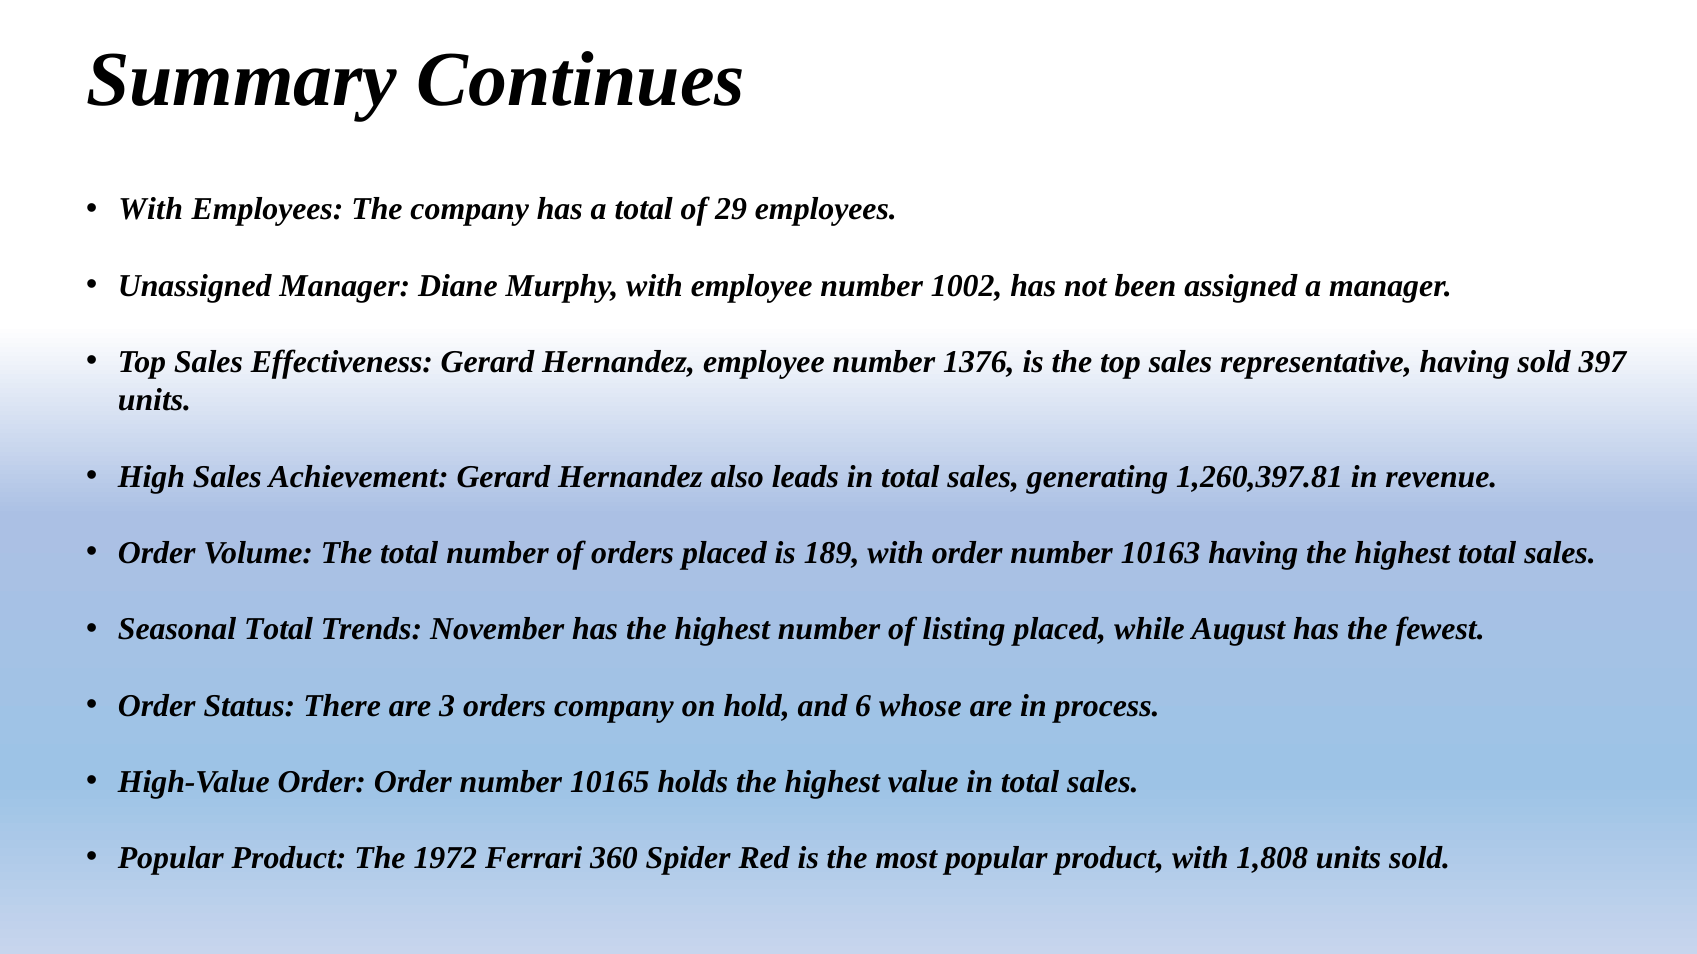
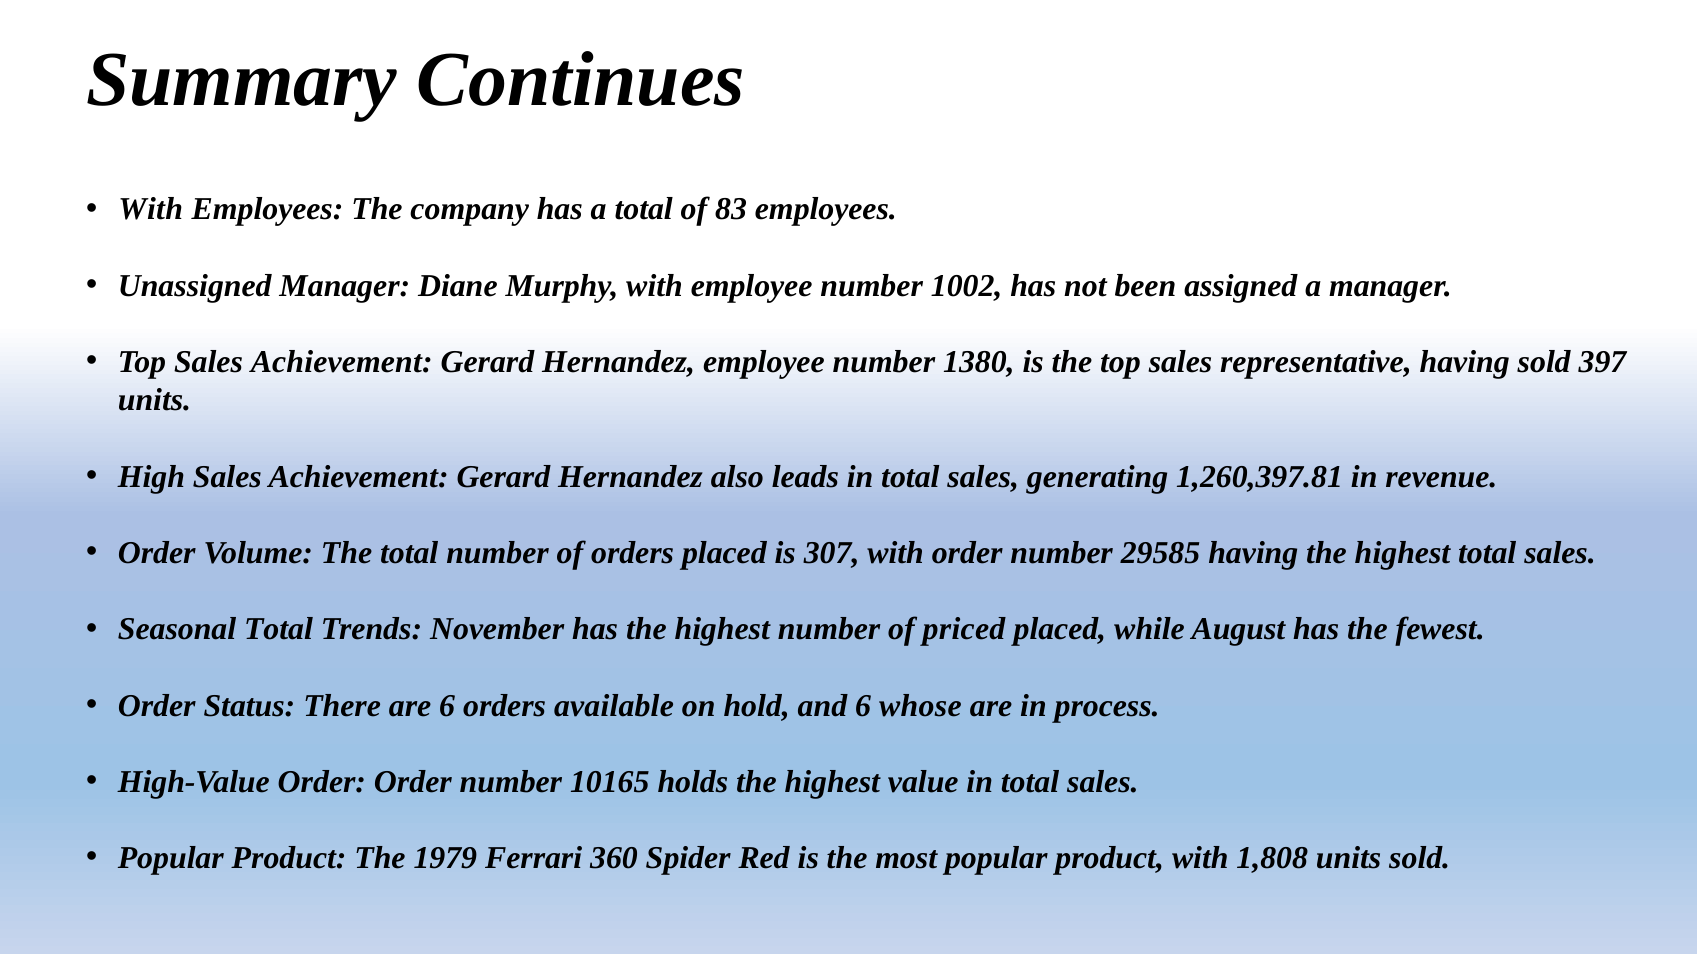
29: 29 -> 83 (731, 210)
Top Sales Effectiveness: Effectiveness -> Achievement (342, 362)
1376: 1376 -> 1380 (979, 362)
189: 189 -> 307 (832, 553)
10163: 10163 -> 29585 (1161, 553)
listing: listing -> priced (964, 630)
are 3: 3 -> 6 (447, 706)
orders company: company -> available (614, 706)
1972: 1972 -> 1979 (445, 859)
